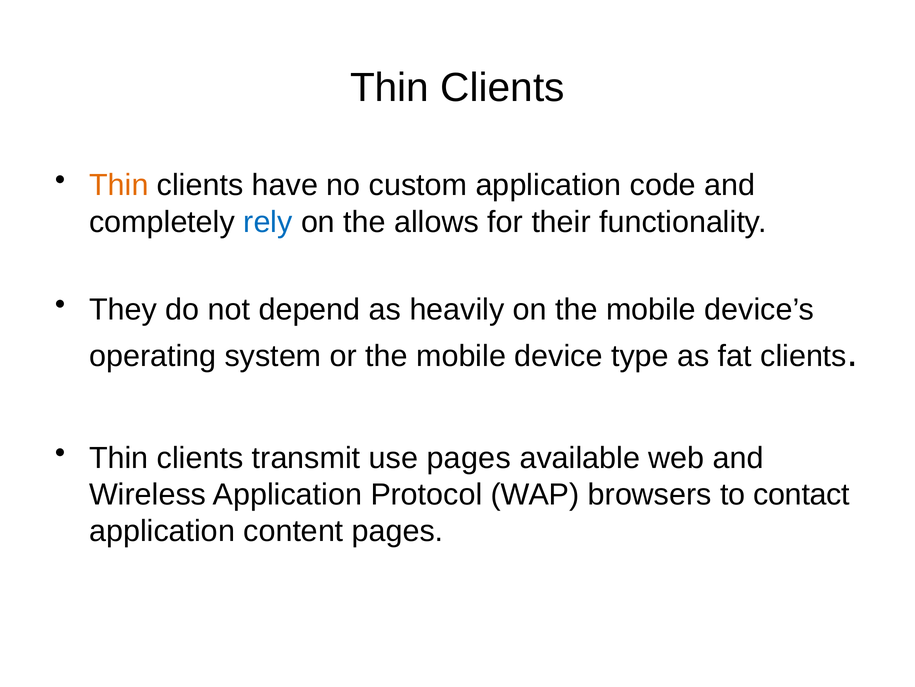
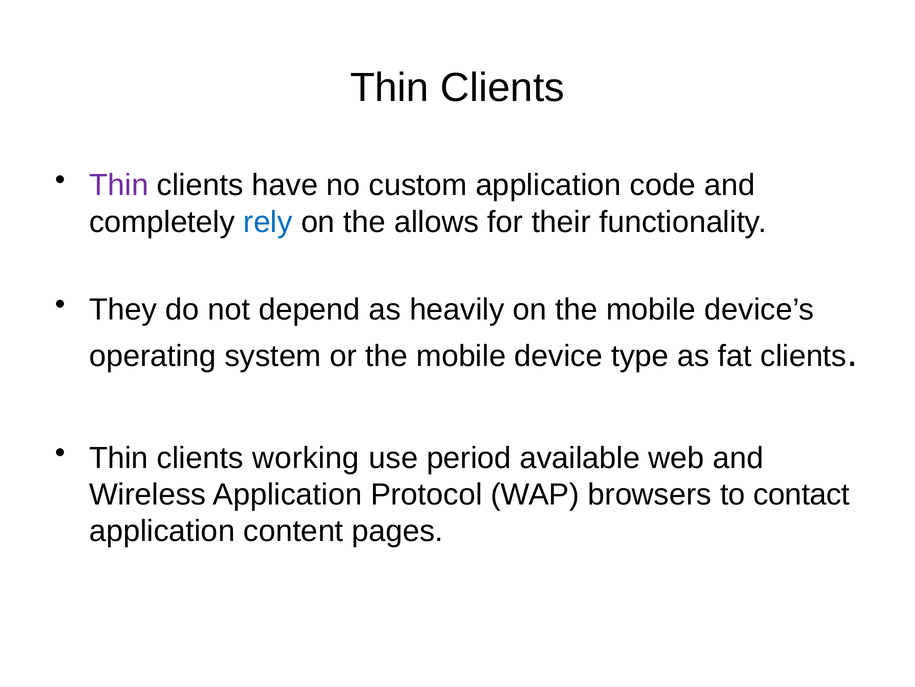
Thin colour: orange -> purple (119, 185)
transmit: transmit -> working (306, 458)
use pages: pages -> period (469, 458)
